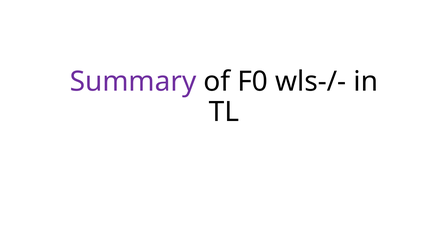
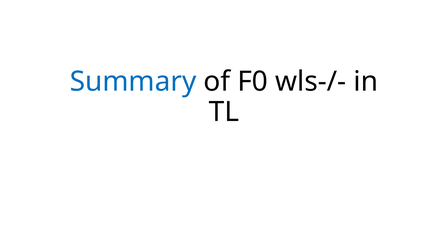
Summary colour: purple -> blue (133, 82)
